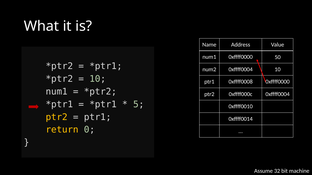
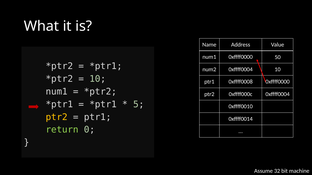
return colour: yellow -> light green (62, 130)
